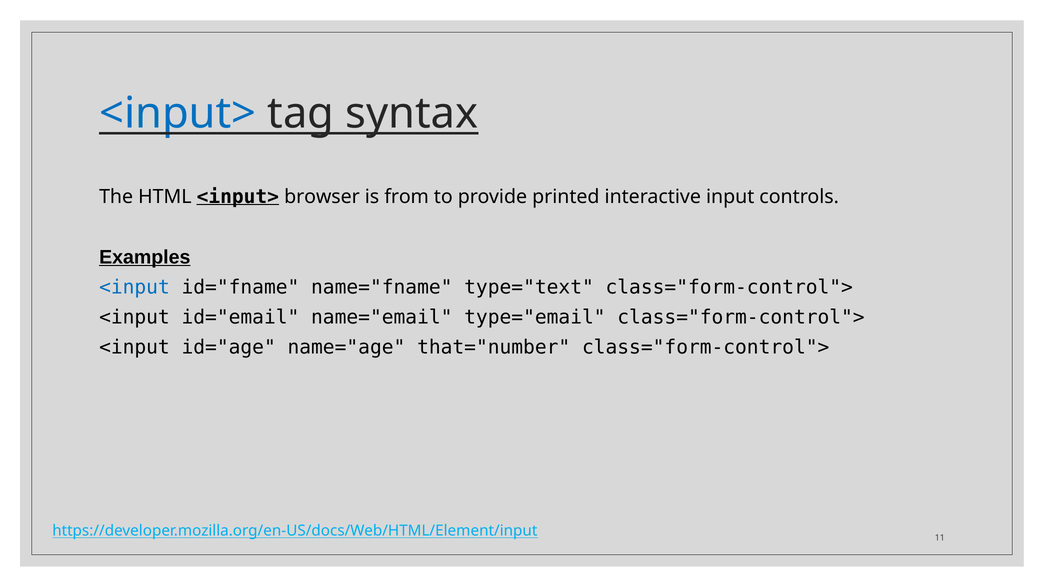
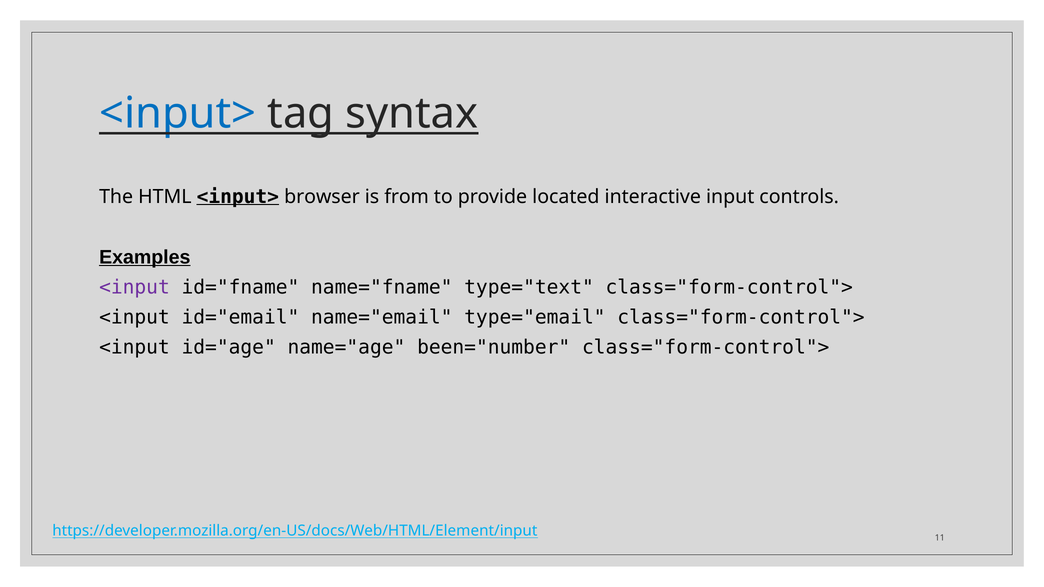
printed: printed -> located (566, 197)
<input colour: blue -> purple (134, 287)
that="number: that="number -> been="number (494, 347)
